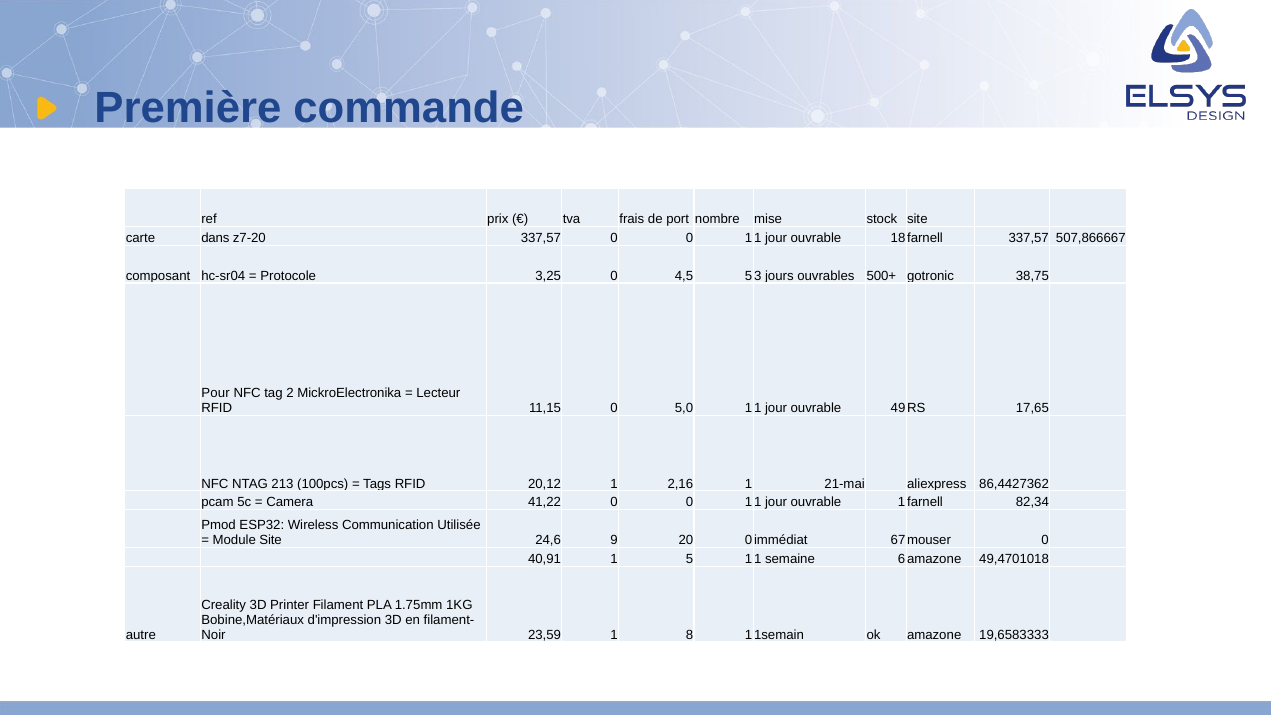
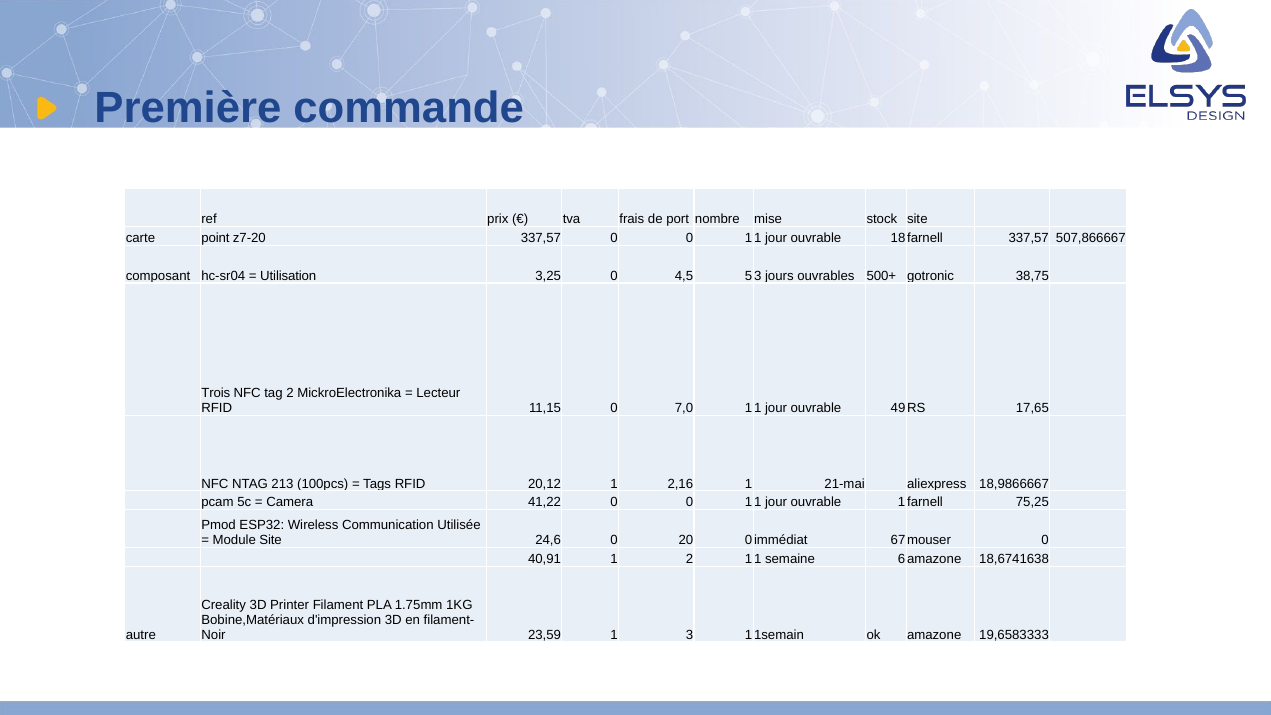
dans: dans -> point (215, 238)
Protocole: Protocole -> Utilisation (288, 276)
Pour: Pour -> Trois (216, 393)
5,0: 5,0 -> 7,0 (684, 408)
86,4427362: 86,4427362 -> 18,9866667 (1014, 484)
82,34: 82,34 -> 75,25 (1032, 502)
24,6 9: 9 -> 0 (614, 540)
1 5: 5 -> 2 (689, 559)
49,4701018: 49,4701018 -> 18,6741638 (1014, 559)
8: 8 -> 3 (689, 635)
